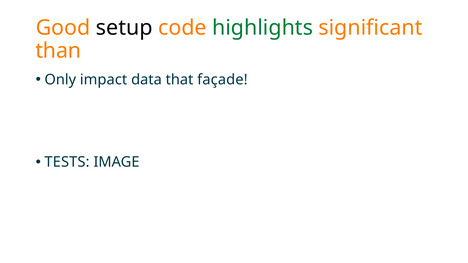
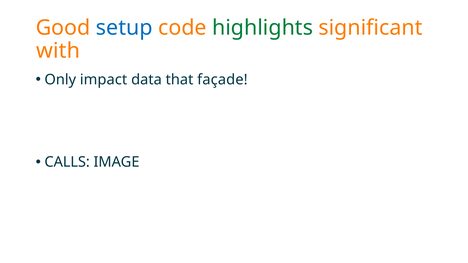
setup colour: black -> blue (124, 28)
than: than -> with (58, 51)
TESTS: TESTS -> CALLS (67, 162)
